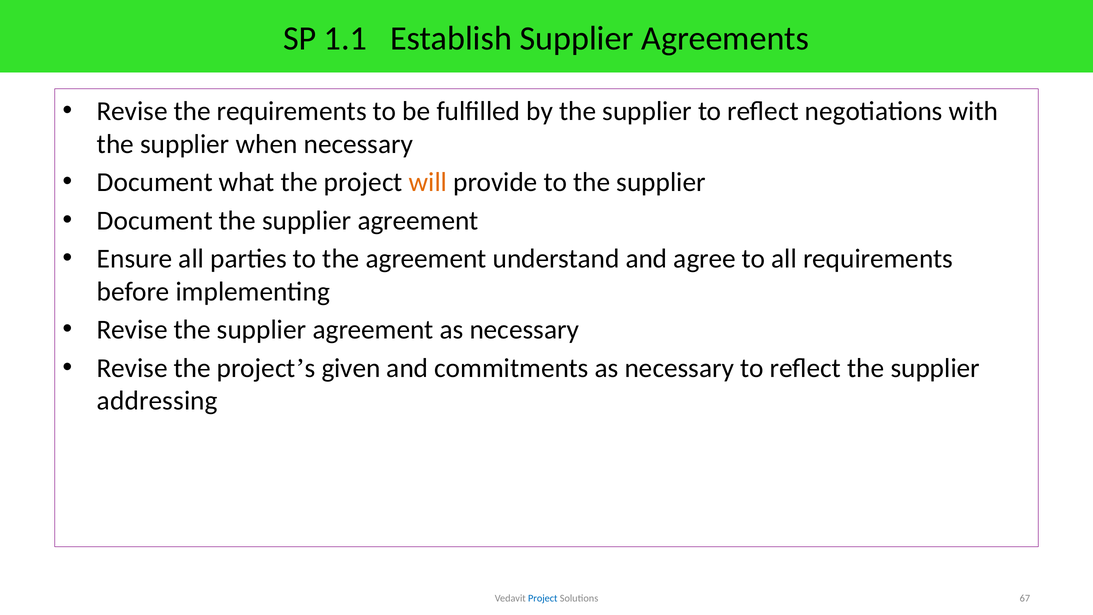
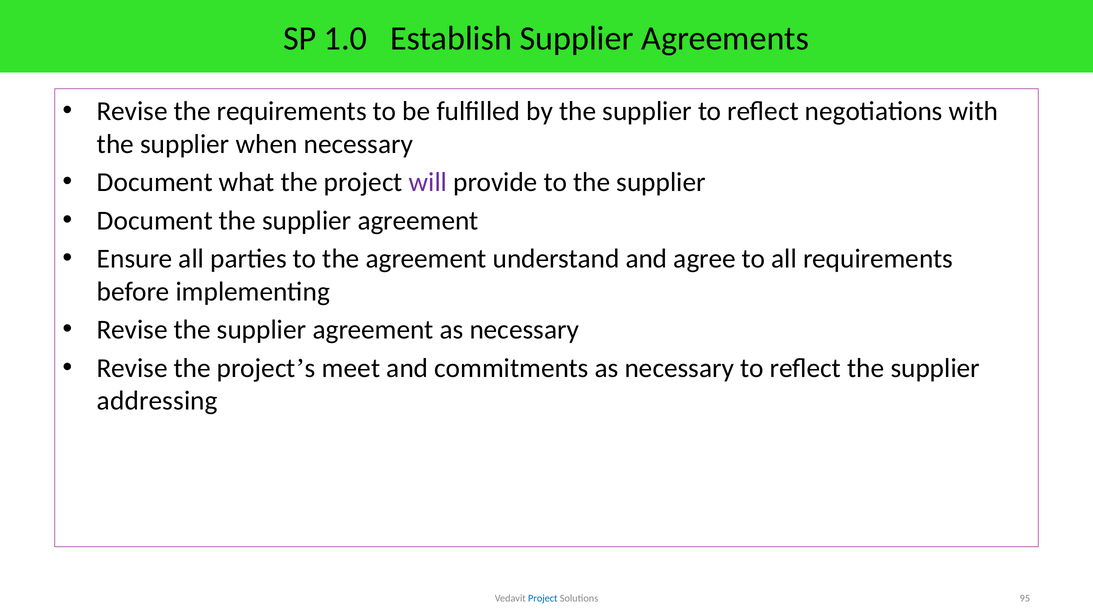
1.1: 1.1 -> 1.0 (346, 39)
will colour: orange -> purple (428, 182)
given: given -> meet (351, 368)
67: 67 -> 95 (1025, 598)
